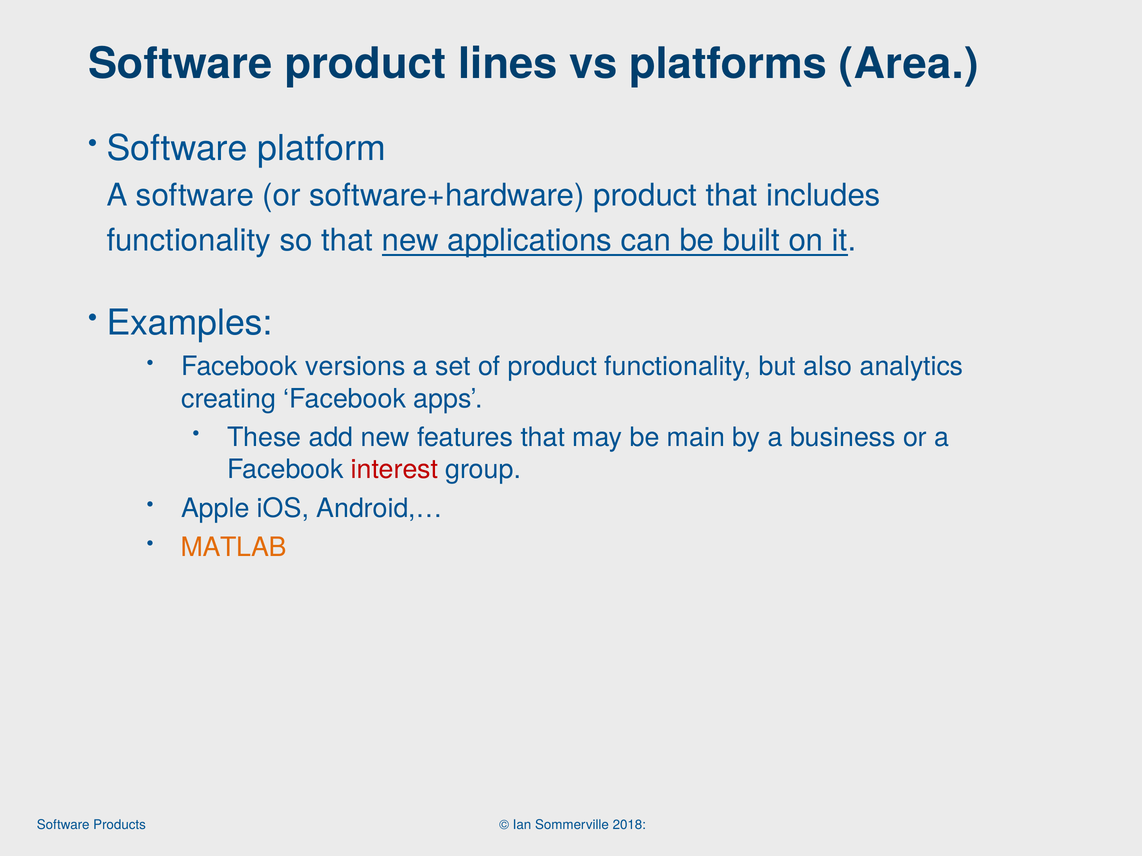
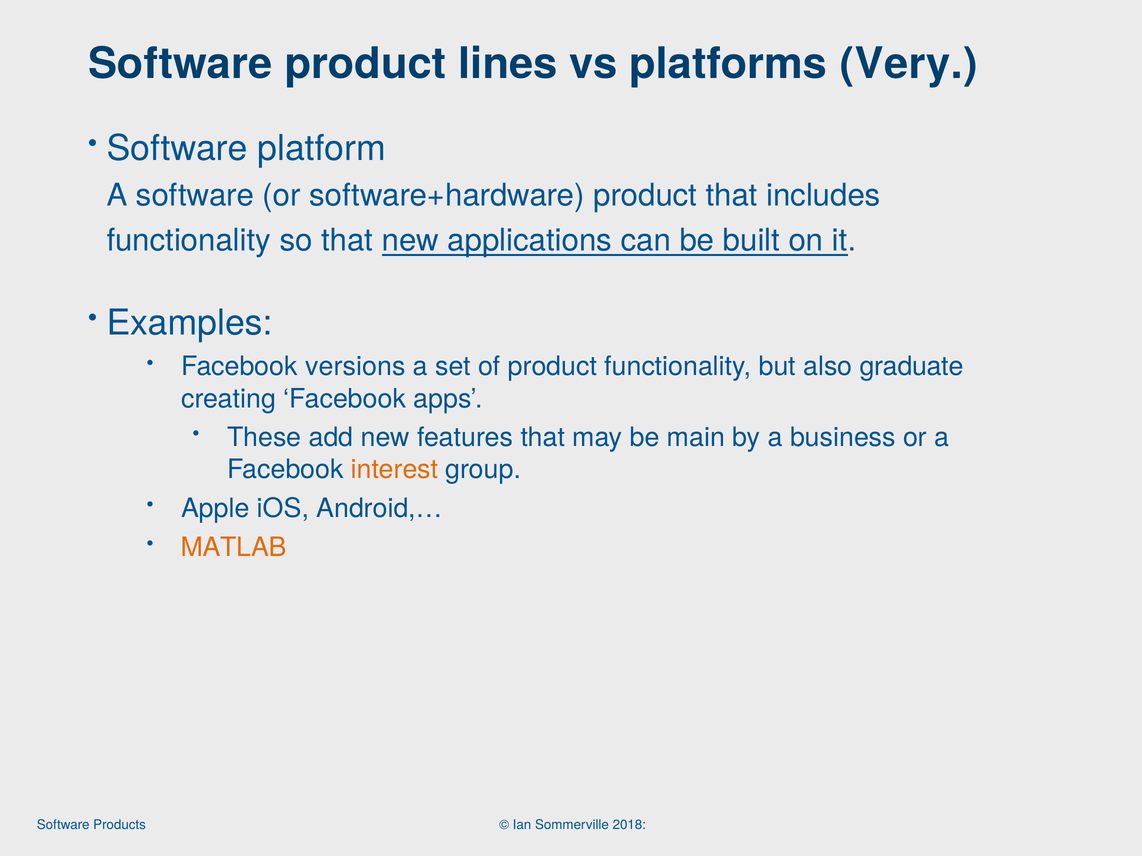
Area: Area -> Very (909, 64)
analytics: analytics -> graduate (912, 367)
interest colour: red -> orange (395, 470)
